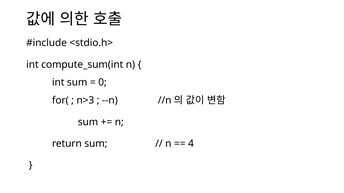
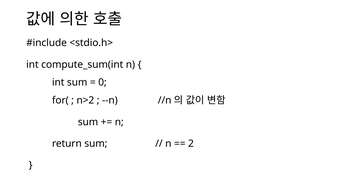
n>3: n>3 -> n>2 (85, 101)
4: 4 -> 2 (191, 144)
